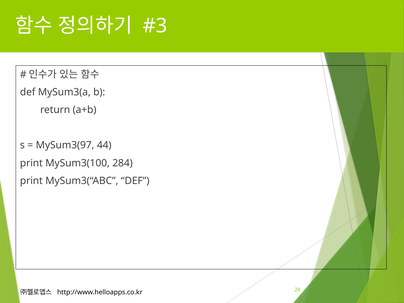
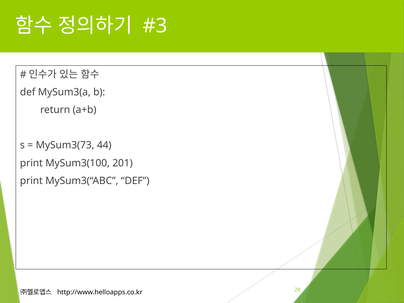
MySum3(97: MySum3(97 -> MySum3(73 (65, 145)
284: 284 -> 201 (123, 163)
